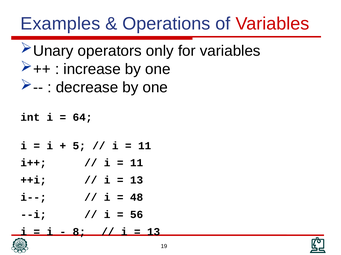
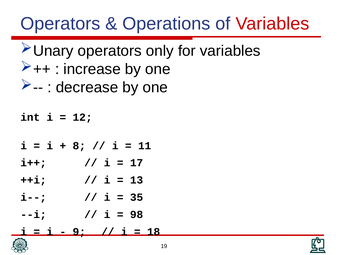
Examples: Examples -> Operators (60, 24)
64: 64 -> 12 (83, 118)
5: 5 -> 8 (79, 146)
11: 11 -> 17 (137, 163)
48: 48 -> 35 (137, 198)
56: 56 -> 98 (137, 215)
8: 8 -> 9 (79, 232)
13: 13 -> 18 (154, 232)
